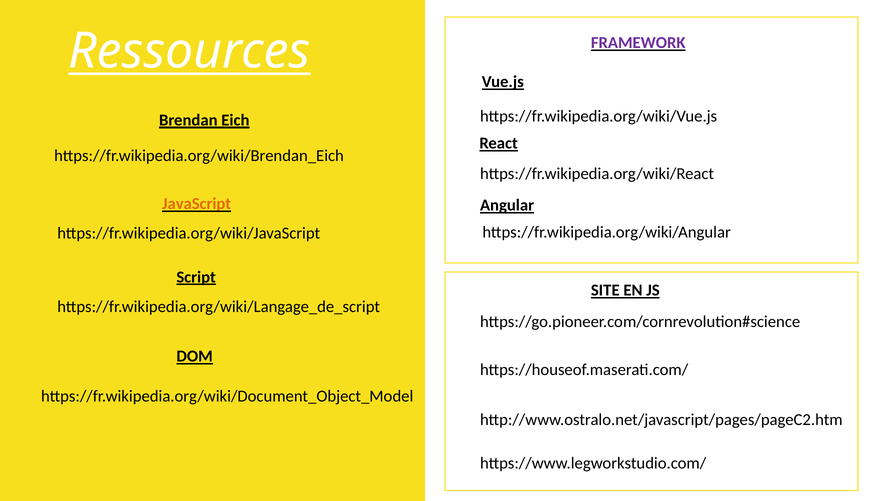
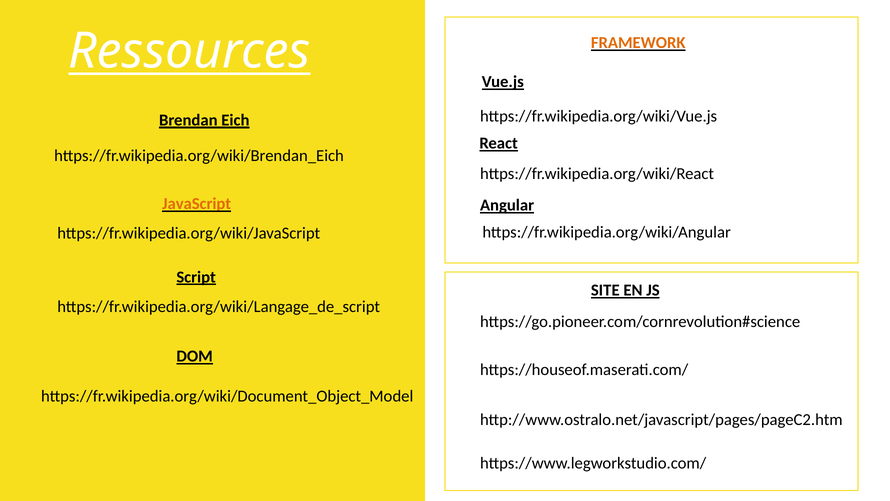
FRAMEWORK colour: purple -> orange (638, 43)
